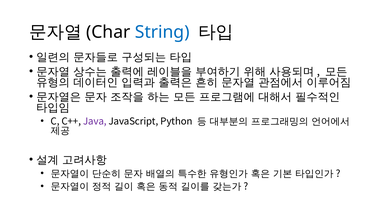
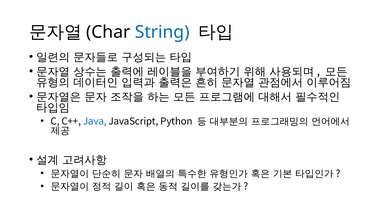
Java colour: purple -> blue (95, 122)
